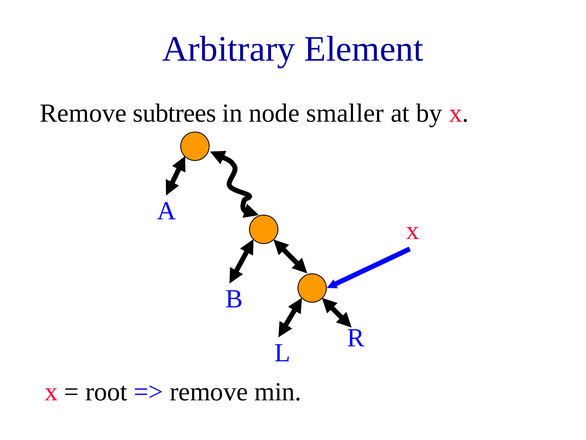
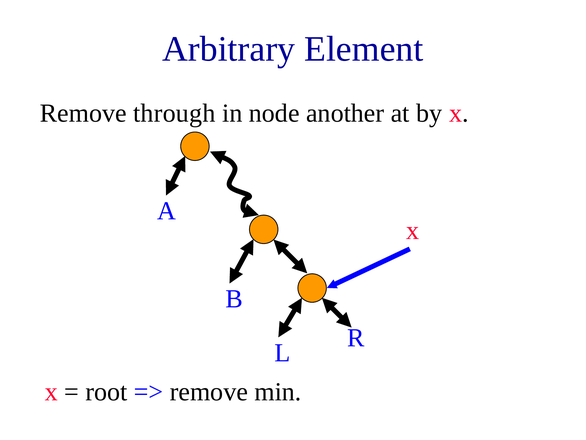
subtrees: subtrees -> through (174, 113)
smaller: smaller -> another (345, 113)
